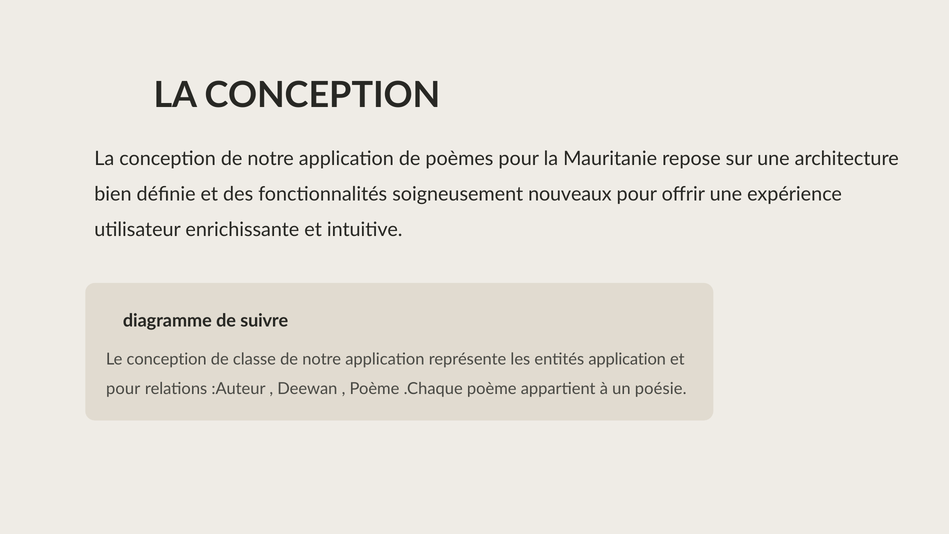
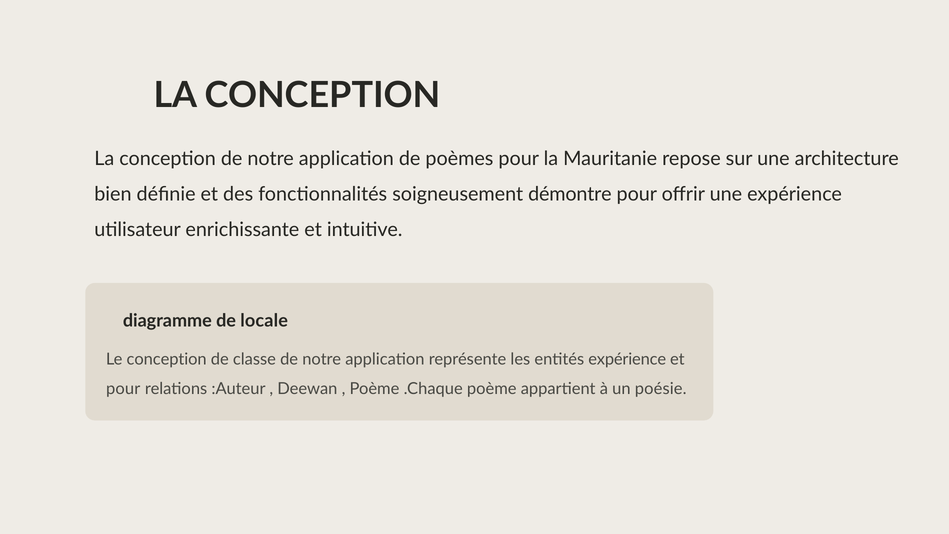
nouveaux: nouveaux -> démontre (570, 194)
suivre: suivre -> locale (264, 321)
entités application: application -> expérience (627, 359)
